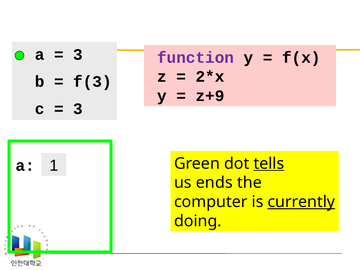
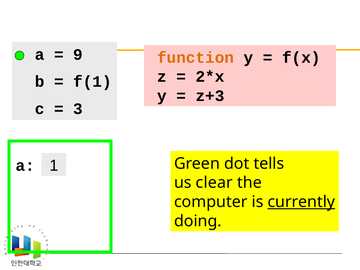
3: 3 -> 9 (78, 55)
function colour: purple -> orange (196, 57)
f(3: f(3 -> f(1 (92, 82)
z+9: z+9 -> z+3 (210, 96)
tells underline: present -> none (269, 163)
ends: ends -> clear (214, 183)
